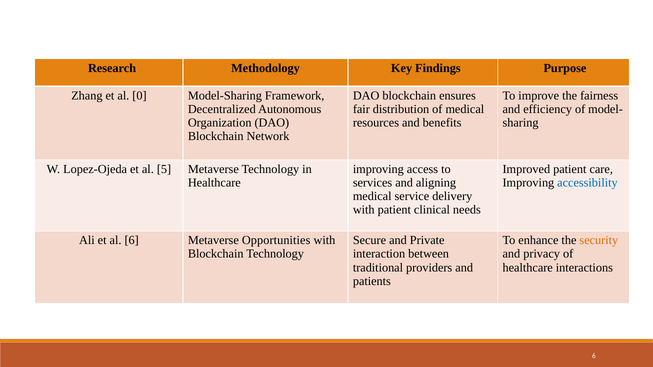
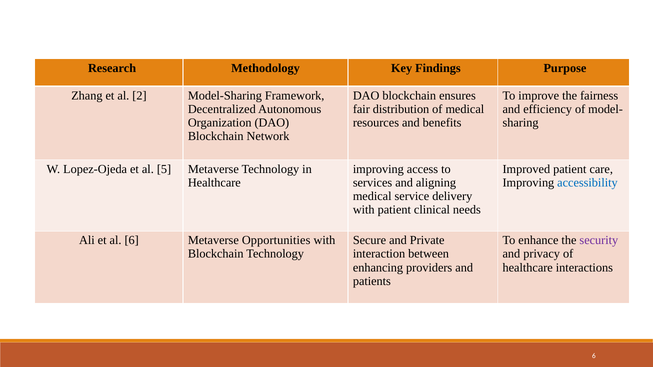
0: 0 -> 2 (139, 96)
security colour: orange -> purple (599, 241)
traditional: traditional -> enhancing (378, 268)
